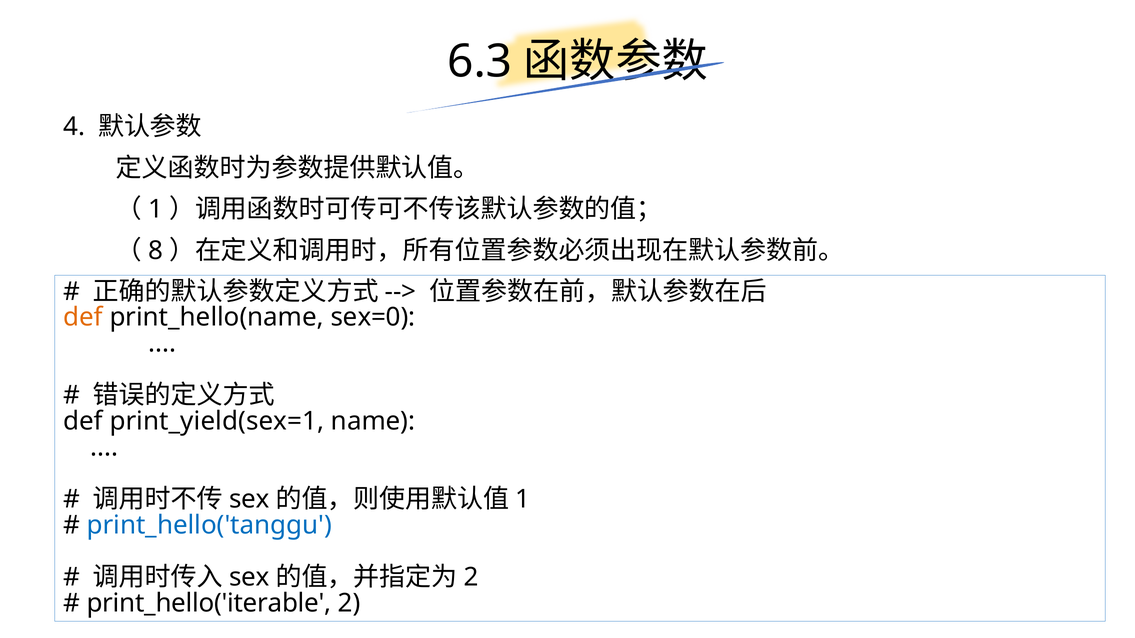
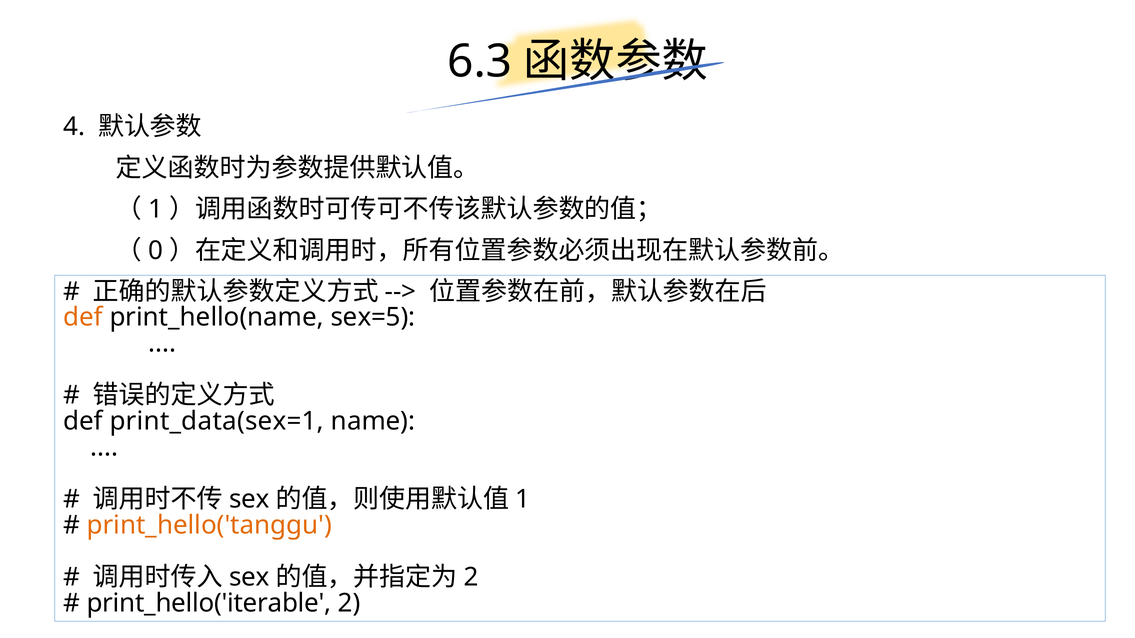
8: 8 -> 0 (156, 251)
sex=0: sex=0 -> sex=5 (373, 318)
print_yield(sex=1: print_yield(sex=1 -> print_data(sex=1 (217, 422)
print_hello('tanggu colour: blue -> orange (209, 526)
